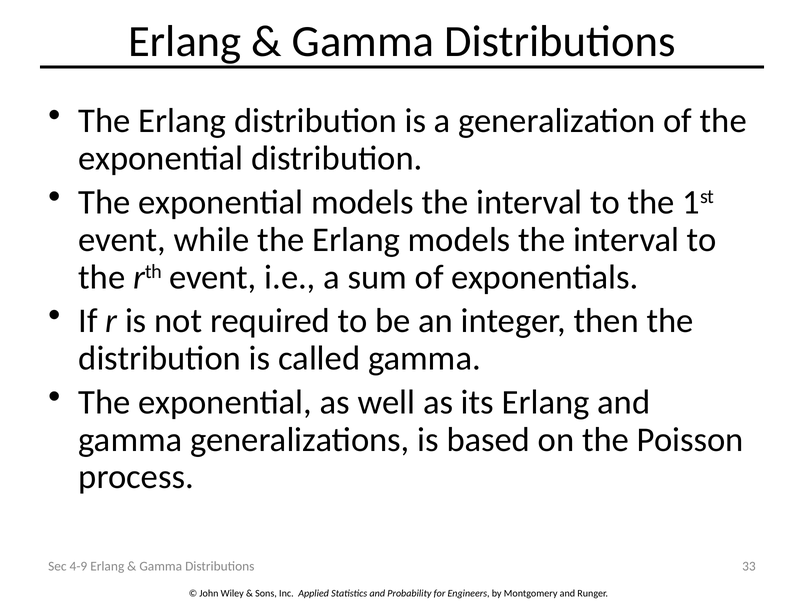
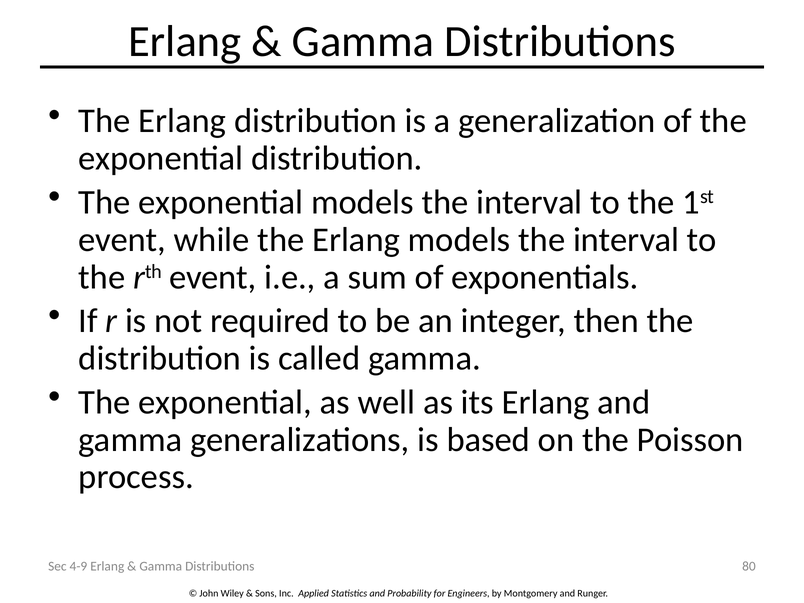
33: 33 -> 80 (749, 566)
